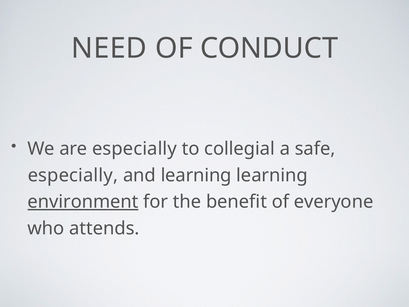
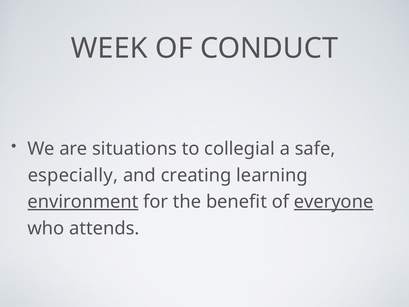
NEED: NEED -> WEEK (109, 48)
are especially: especially -> situations (135, 149)
and learning: learning -> creating (196, 175)
everyone underline: none -> present (334, 202)
